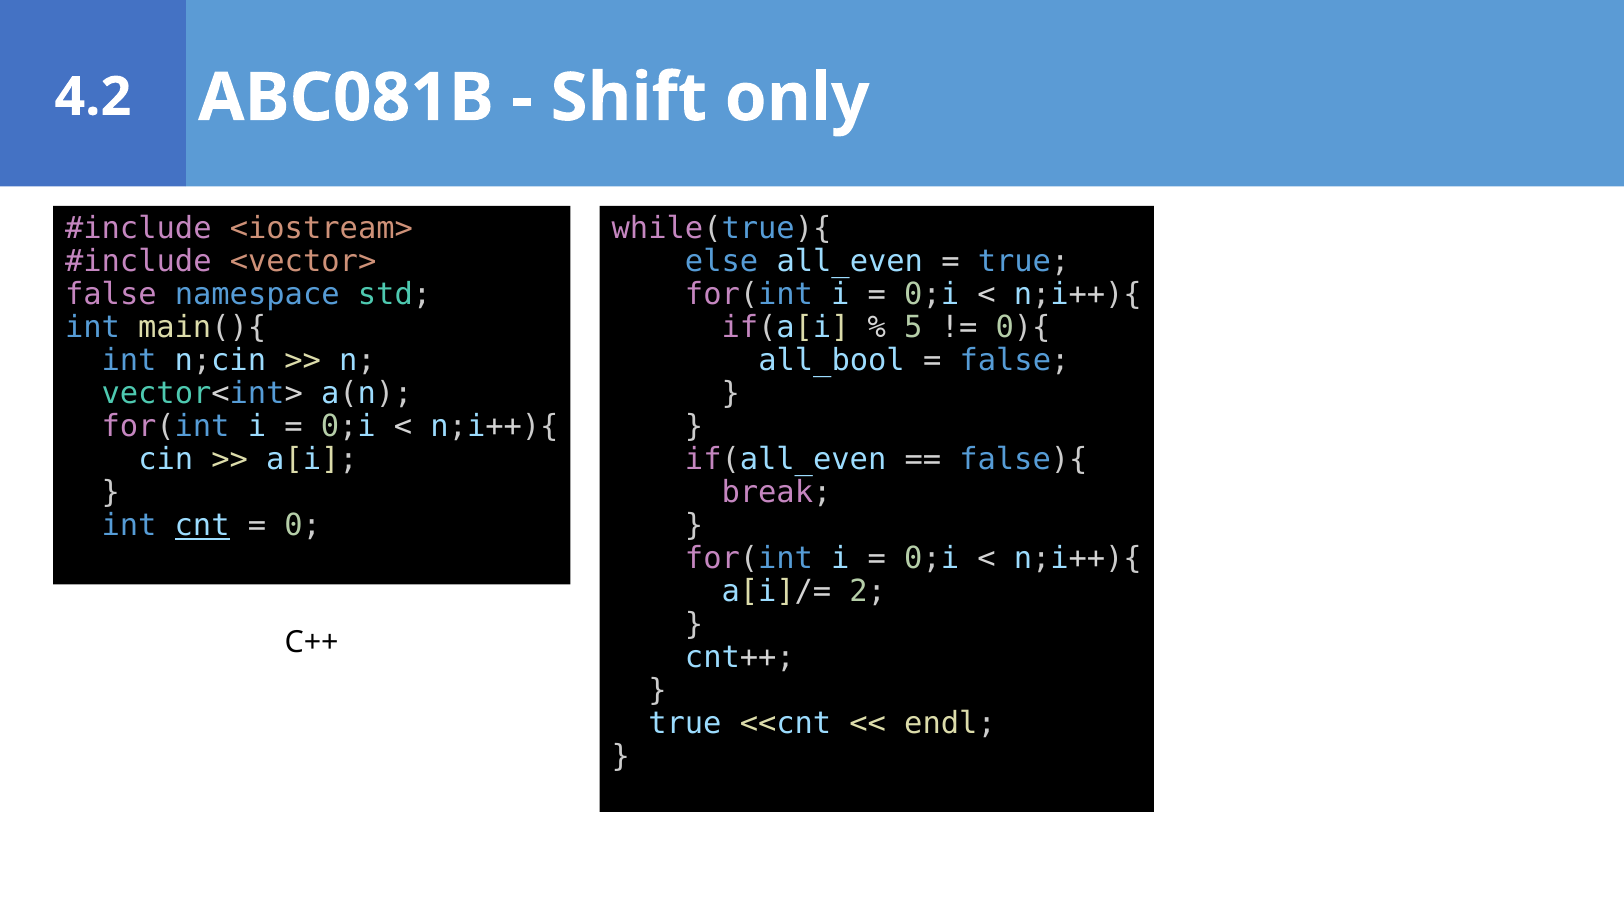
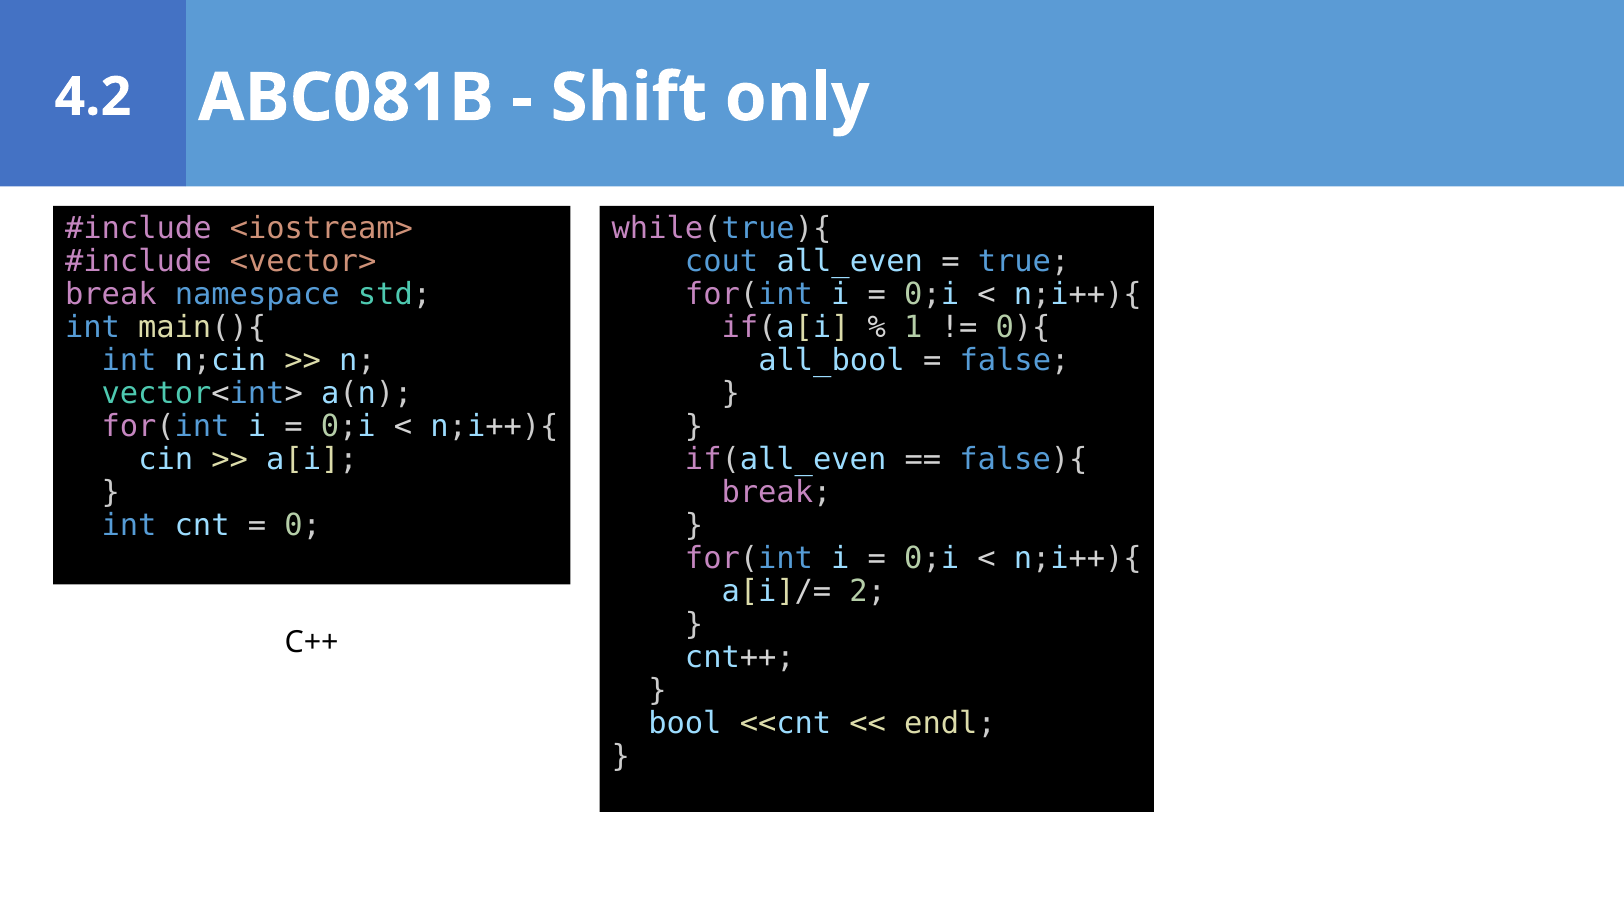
else: else -> cout (722, 262)
false: false -> break (111, 294)
5: 5 -> 1 (913, 327)
cnt underline: present -> none (202, 525)
true: true -> bool (685, 723)
